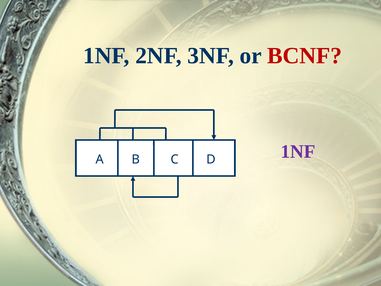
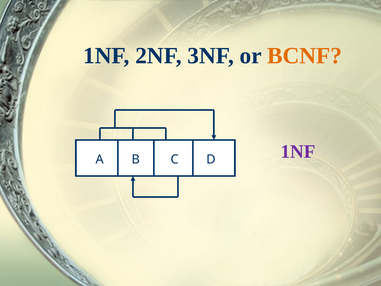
BCNF colour: red -> orange (305, 56)
